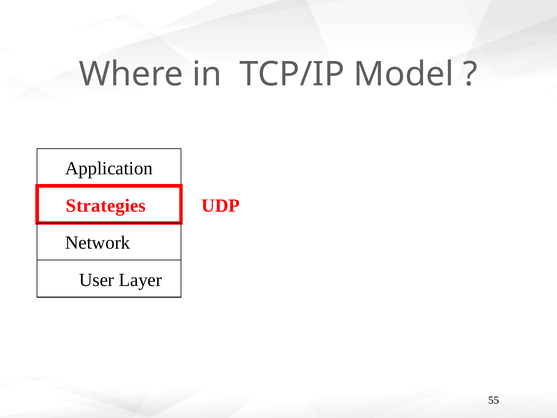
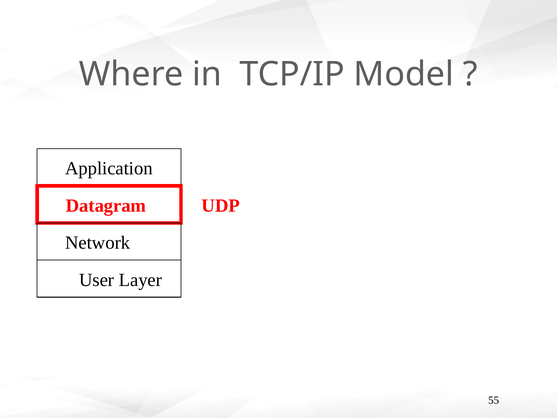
Strategies: Strategies -> Datagram (106, 205)
